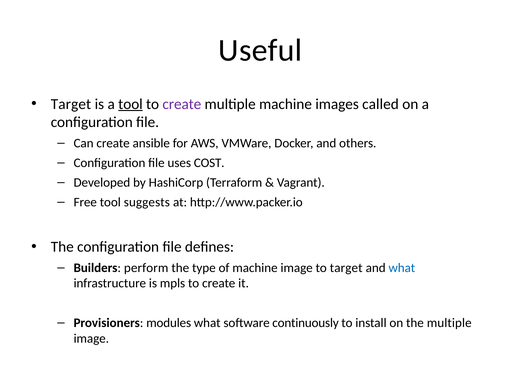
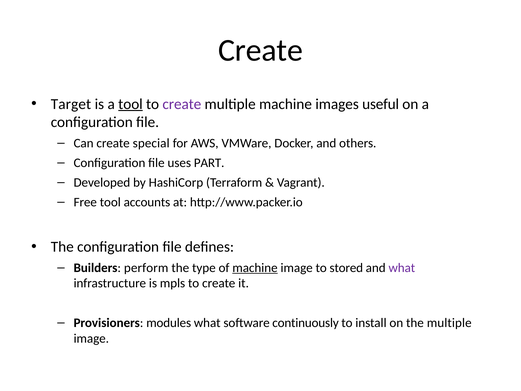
Useful: Useful -> Create (260, 50)
called: called -> useful (381, 104)
ansible: ansible -> special (151, 143)
COST: COST -> PART (209, 163)
suggests: suggests -> accounts (147, 202)
machine underline: none -> present (255, 268)
to target: target -> stored (346, 268)
what colour: blue -> purple (402, 268)
